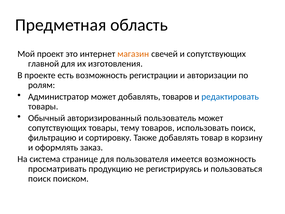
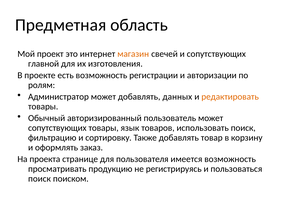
добавлять товаров: товаров -> данных (177, 97)
редактировать colour: blue -> orange (230, 97)
тему: тему -> язык (130, 128)
система: система -> проекта (45, 159)
